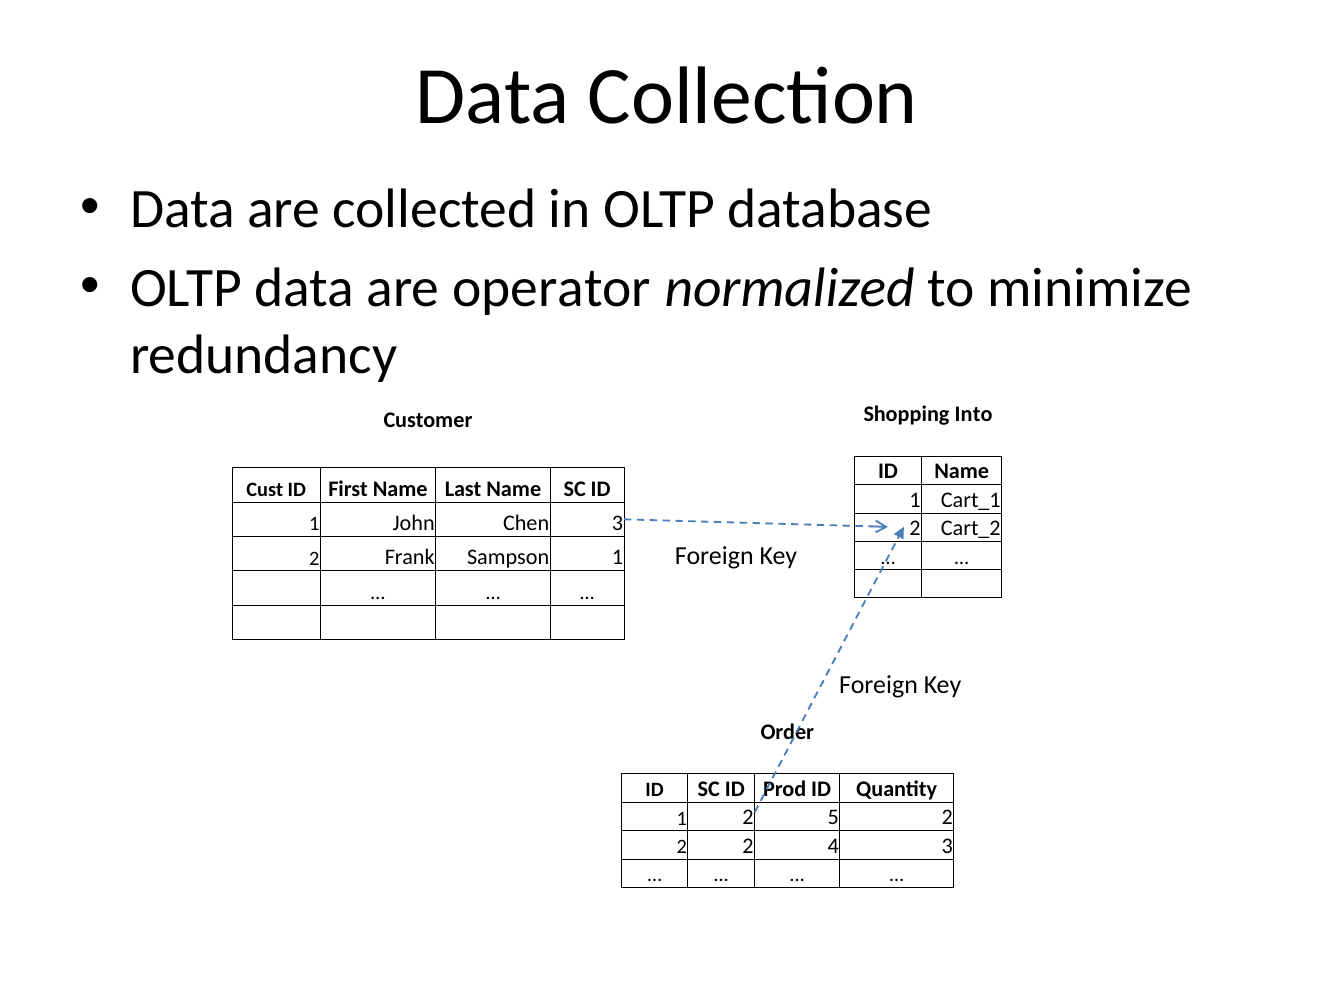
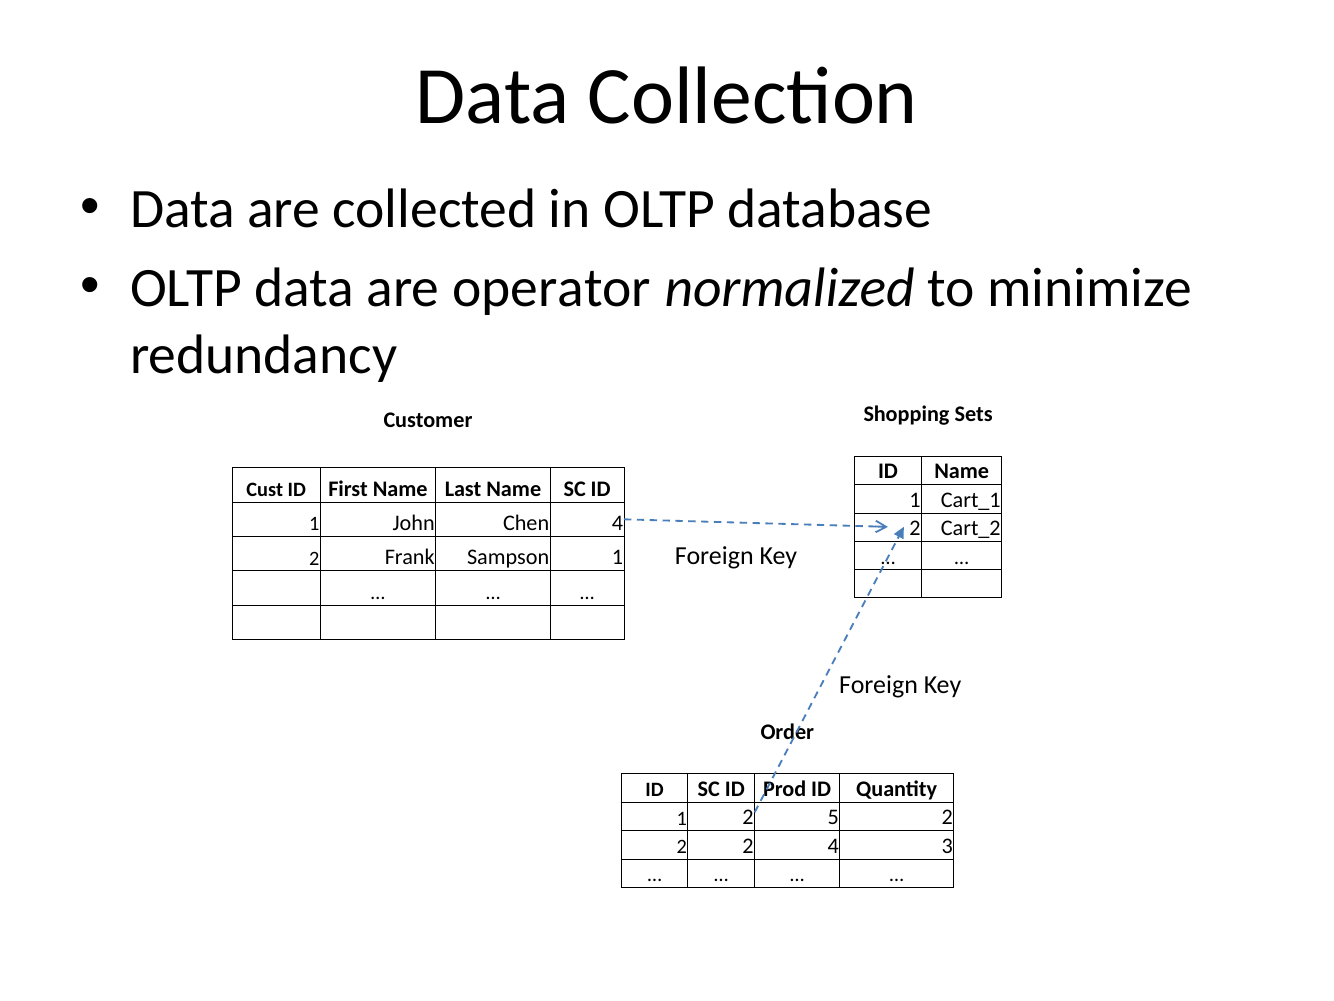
Into: Into -> Sets (974, 414)
Chen 3: 3 -> 4 (618, 523)
